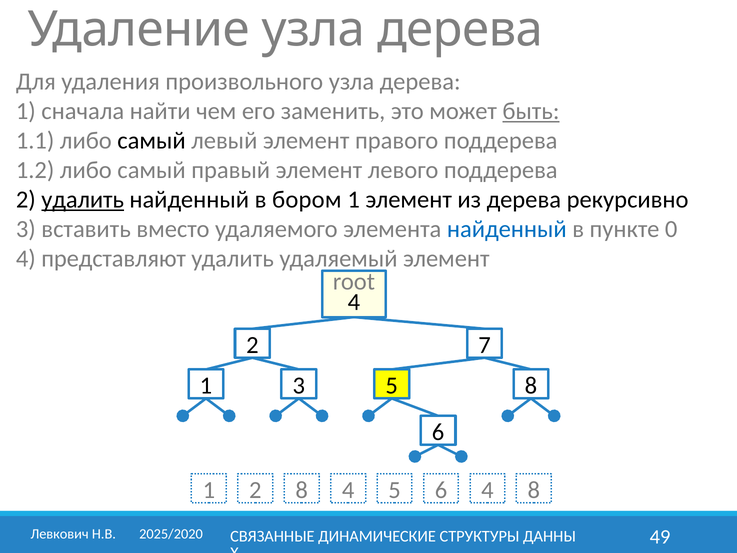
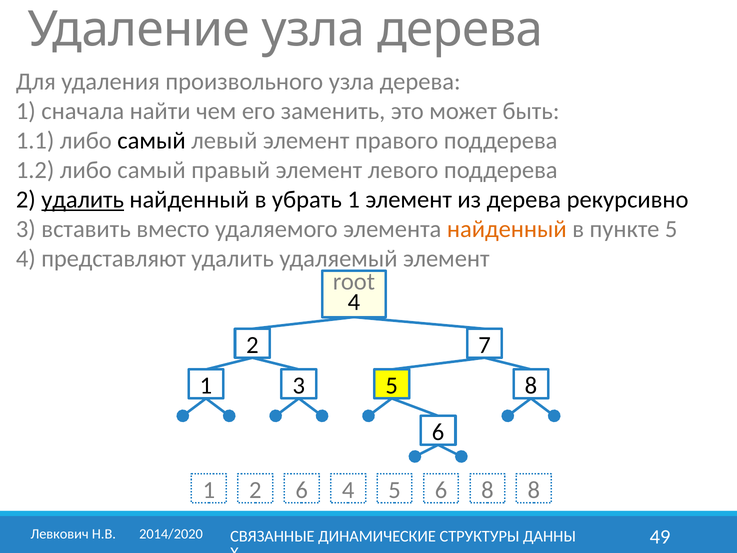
быть underline: present -> none (531, 111)
бором: бором -> убрать (307, 200)
найденный colour: blue -> orange (507, 229)
пункте 0: 0 -> 5 (671, 229)
8: 8 -> 6 (302, 490)
6 4: 4 -> 8 (487, 490)
2025/2020: 2025/2020 -> 2014/2020 (171, 534)
